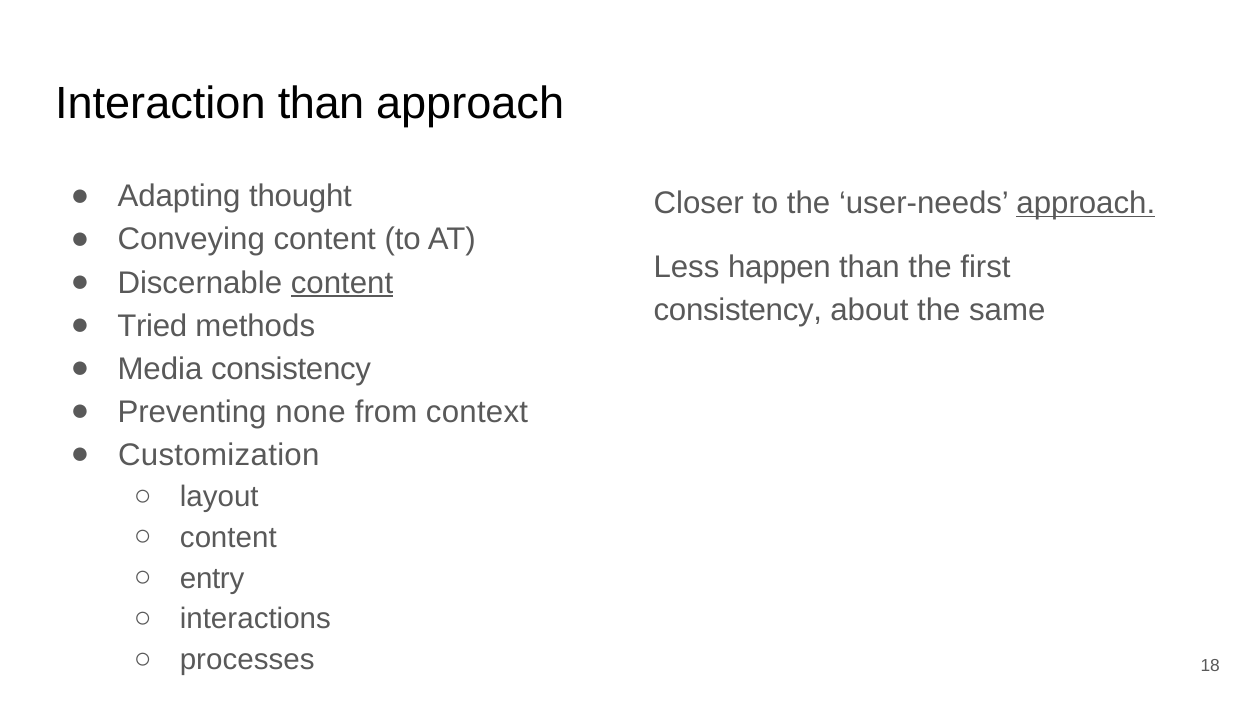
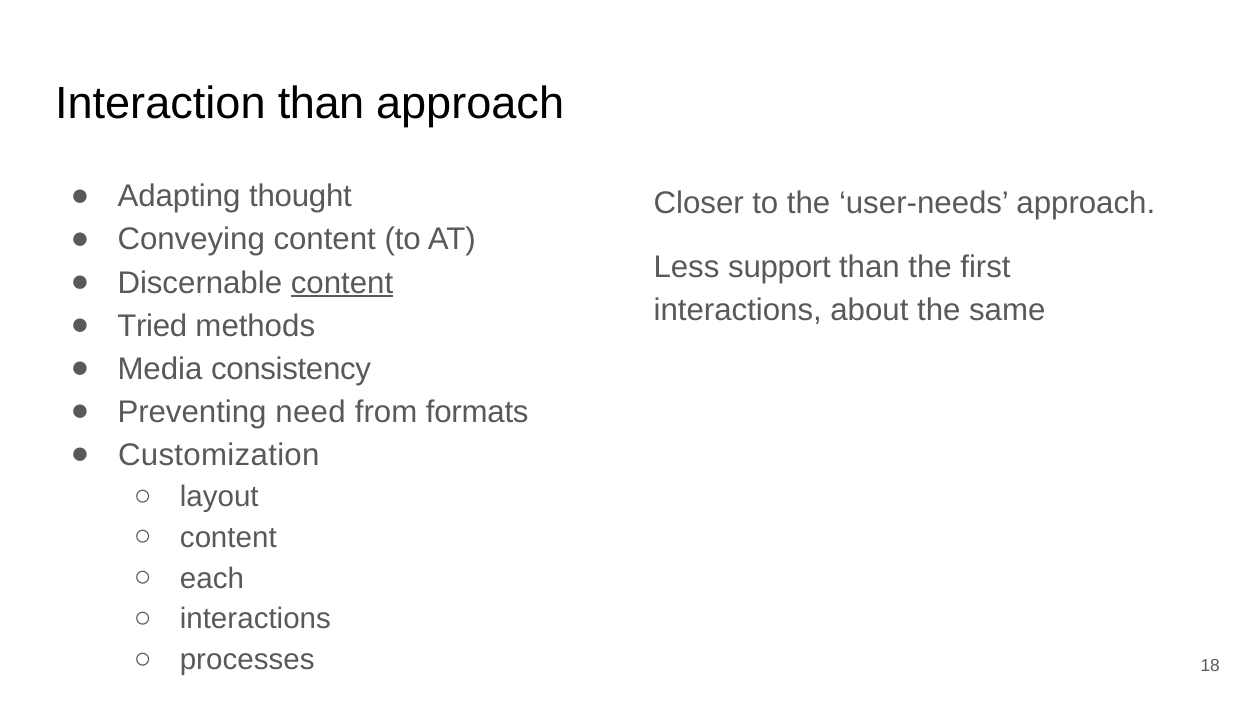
approach underline: present -> none (1086, 203)
happen: happen -> support (779, 267)
consistency: consistency -> interactions (738, 310)
none: none -> need (311, 412)
context: context -> formats (477, 412)
entry: entry -> each (212, 578)
